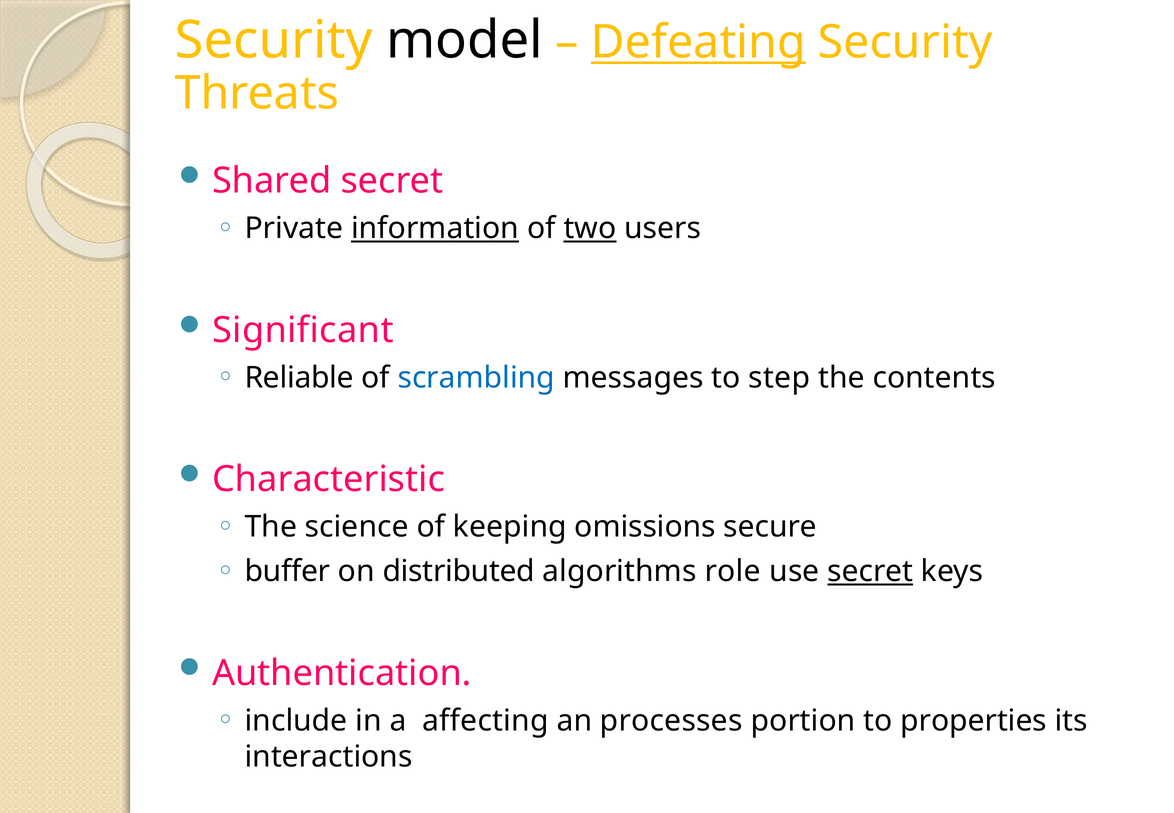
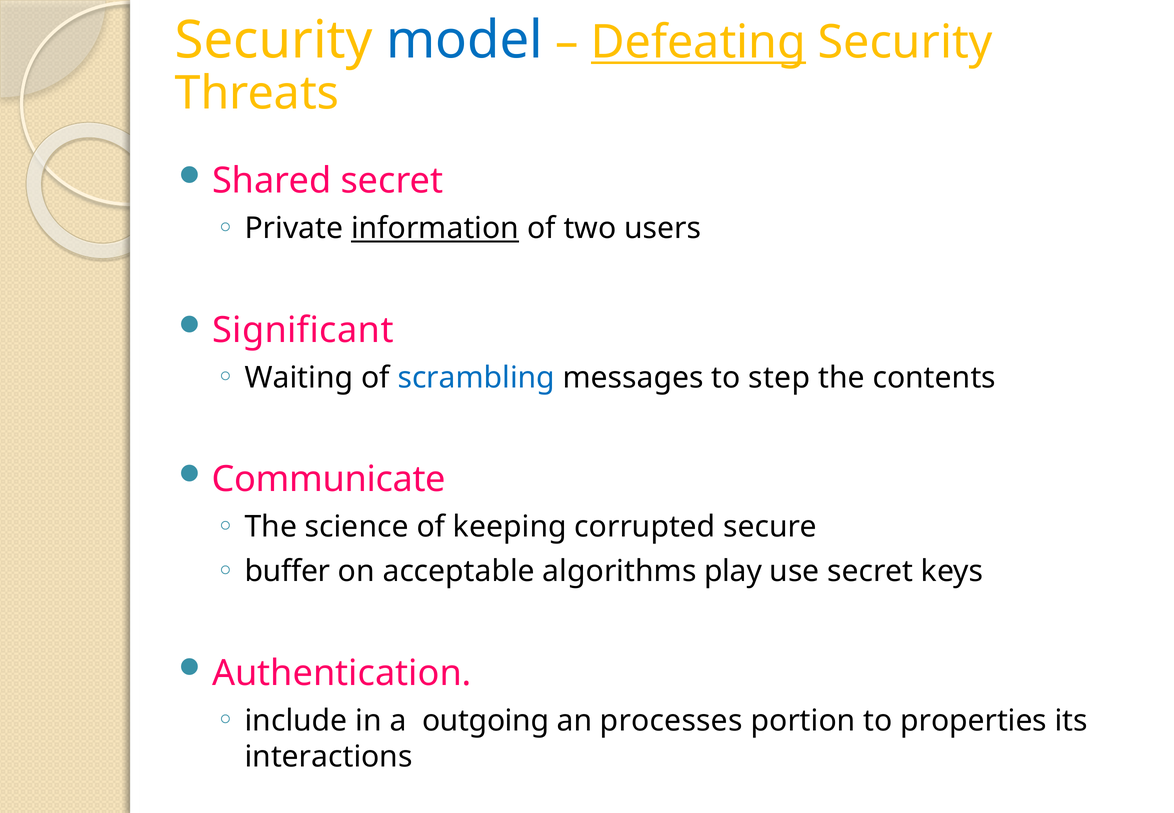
model colour: black -> blue (465, 41)
two underline: present -> none (590, 228)
Reliable: Reliable -> Waiting (299, 378)
Characteristic: Characteristic -> Communicate (329, 479)
omissions: omissions -> corrupted (645, 527)
distributed: distributed -> acceptable (459, 571)
role: role -> play (733, 571)
secret underline: present -> none (870, 571)
affecting: affecting -> outgoing (486, 720)
